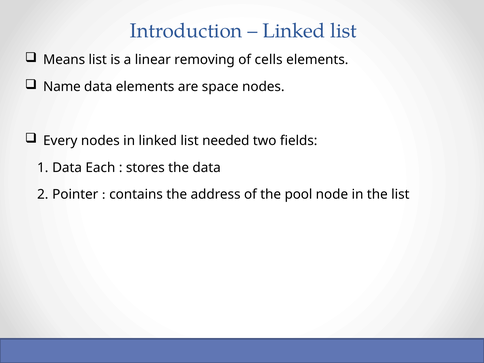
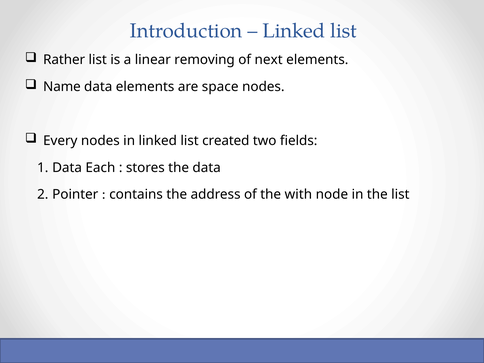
Means: Means -> Rather (64, 60)
cells: cells -> next (269, 60)
needed: needed -> created (226, 141)
pool: pool -> with (298, 194)
